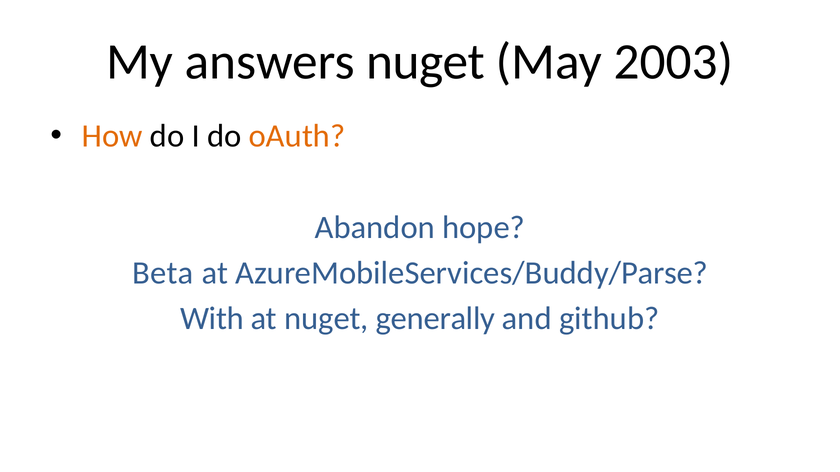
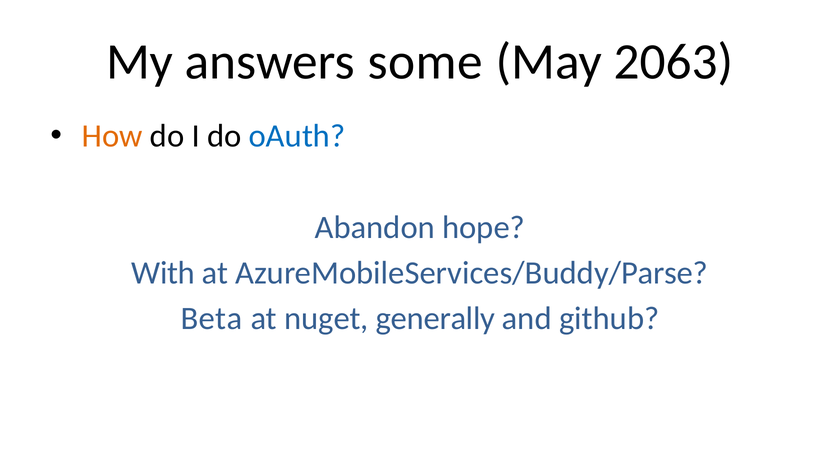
answers nuget: nuget -> some (425, 62)
2003: 2003 -> 2063 (673, 62)
oAuth colour: orange -> blue (297, 136)
Beta: Beta -> With (163, 273)
With: With -> Beta (212, 319)
